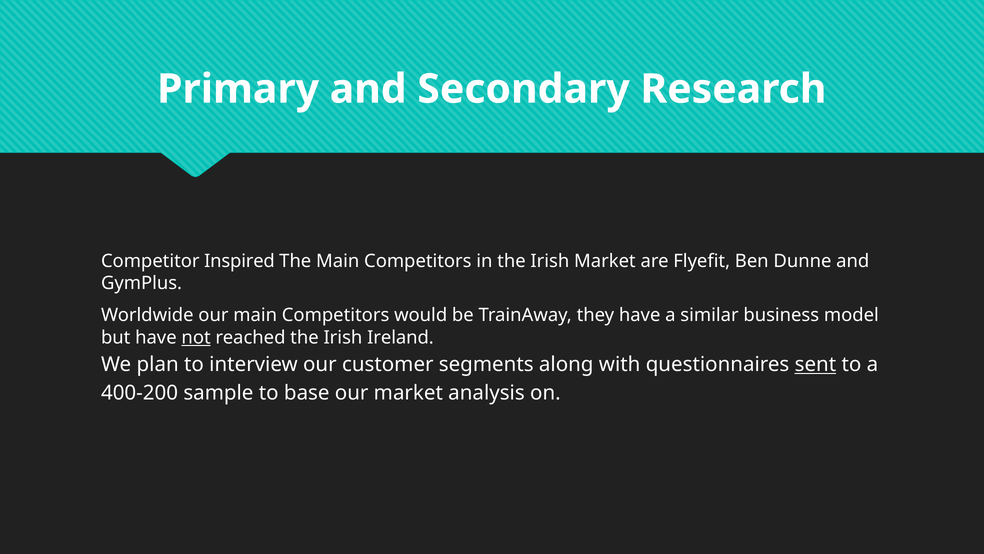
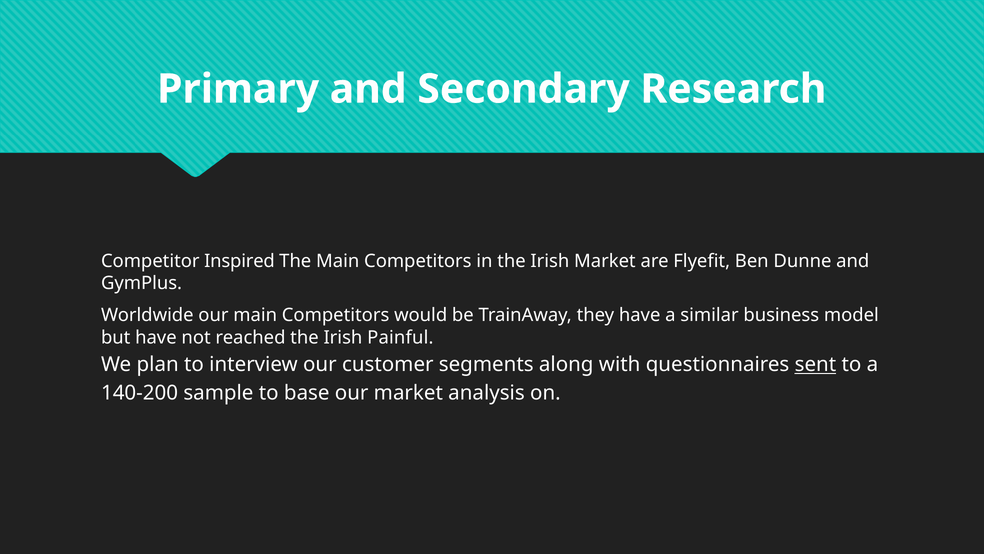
not underline: present -> none (196, 337)
Ireland: Ireland -> Painful (400, 337)
400-200: 400-200 -> 140-200 (140, 393)
